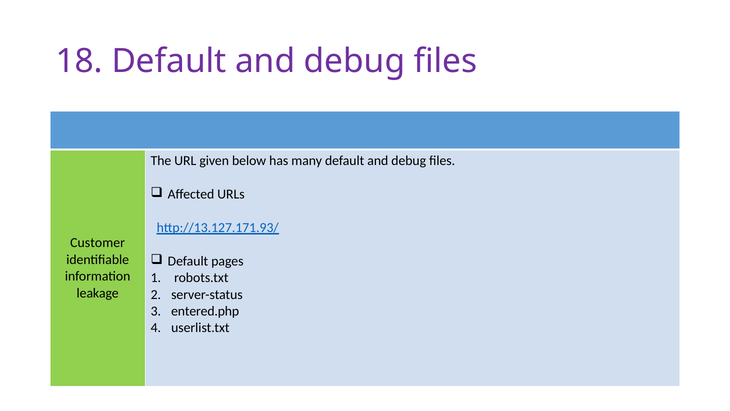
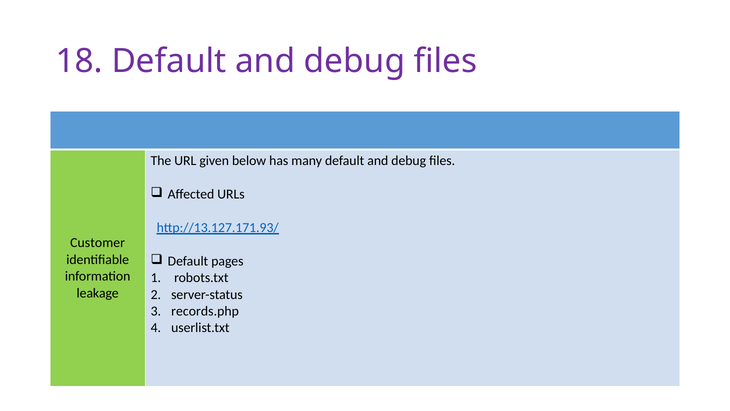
entered.php: entered.php -> records.php (205, 311)
